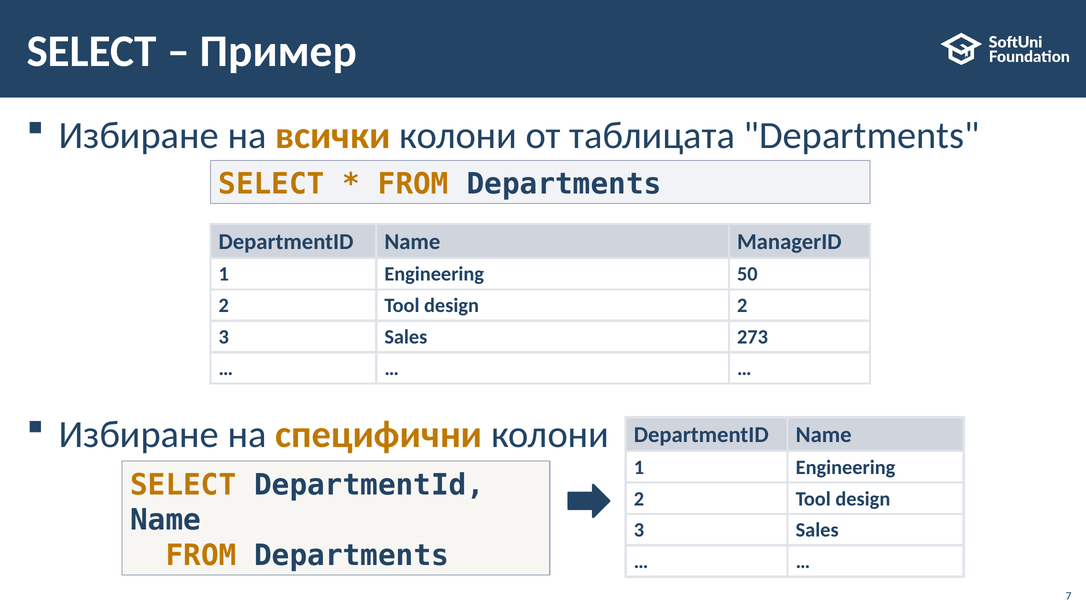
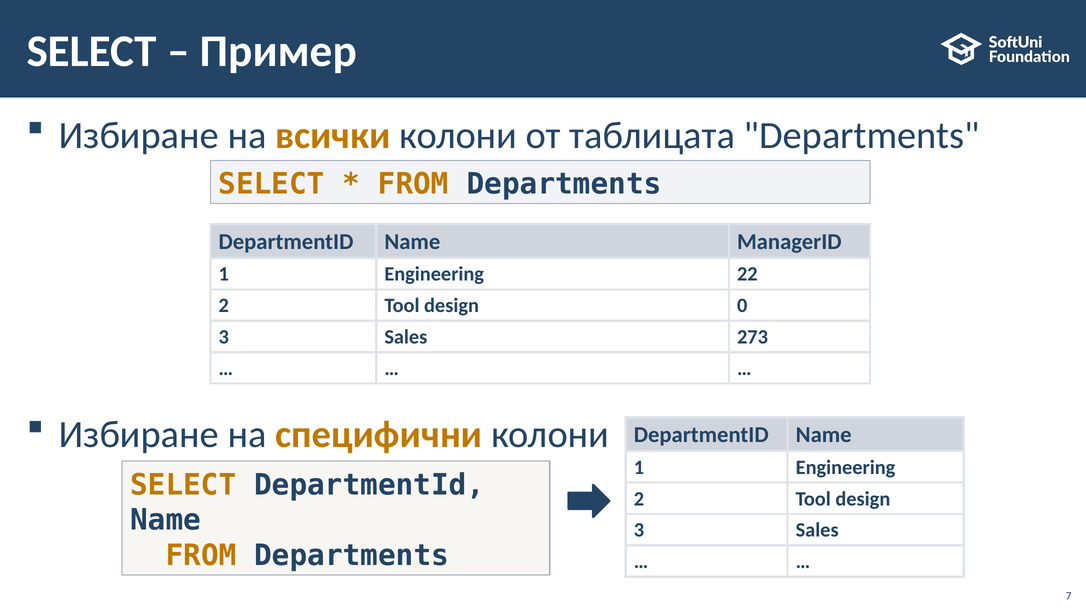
50: 50 -> 22 (747, 274)
design 2: 2 -> 0 (742, 306)
